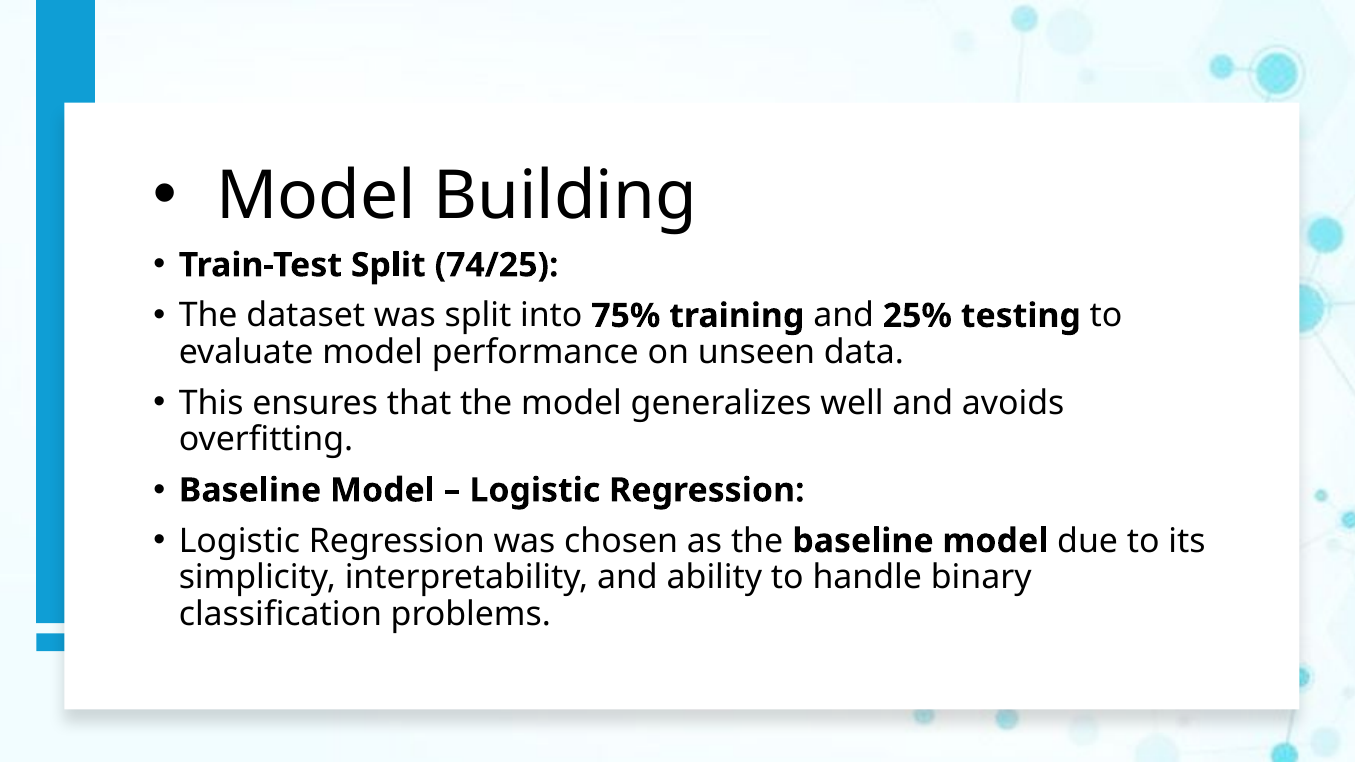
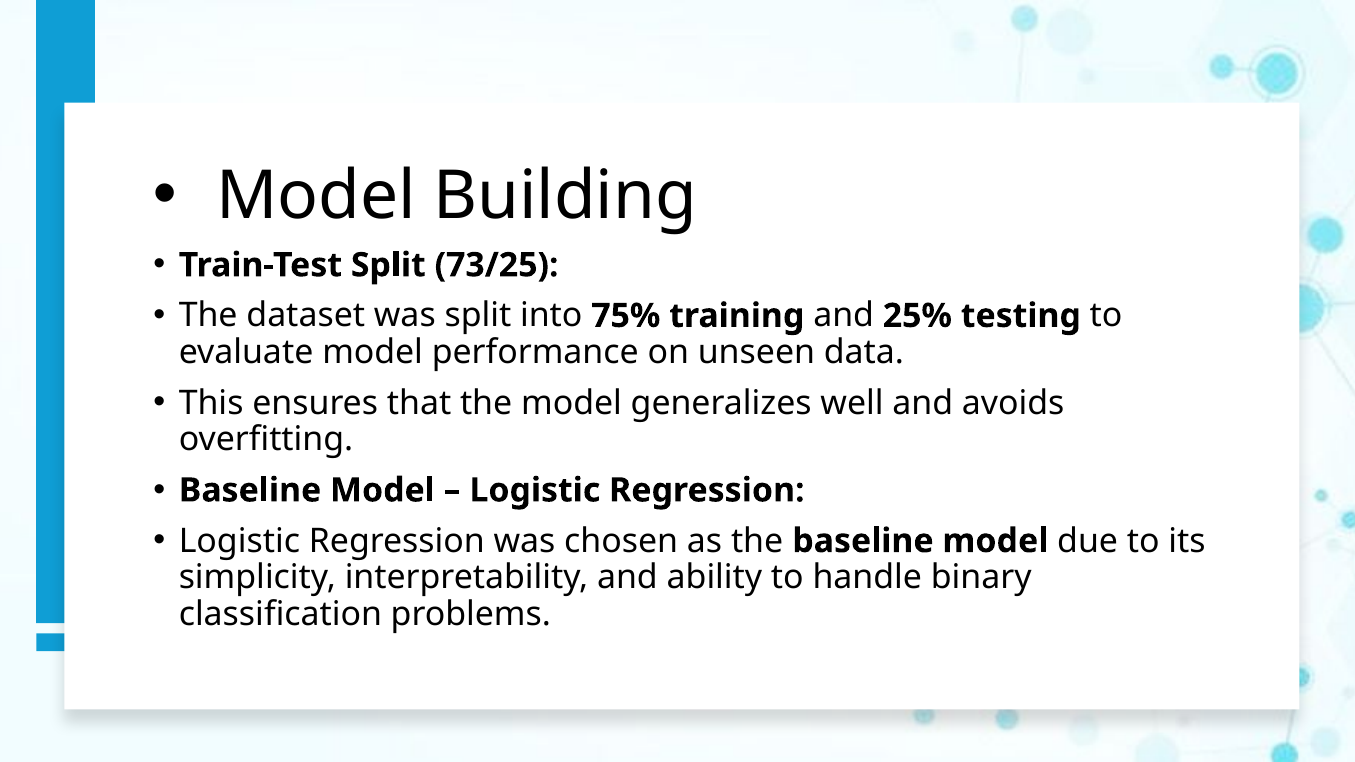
74/25: 74/25 -> 73/25 (497, 265)
